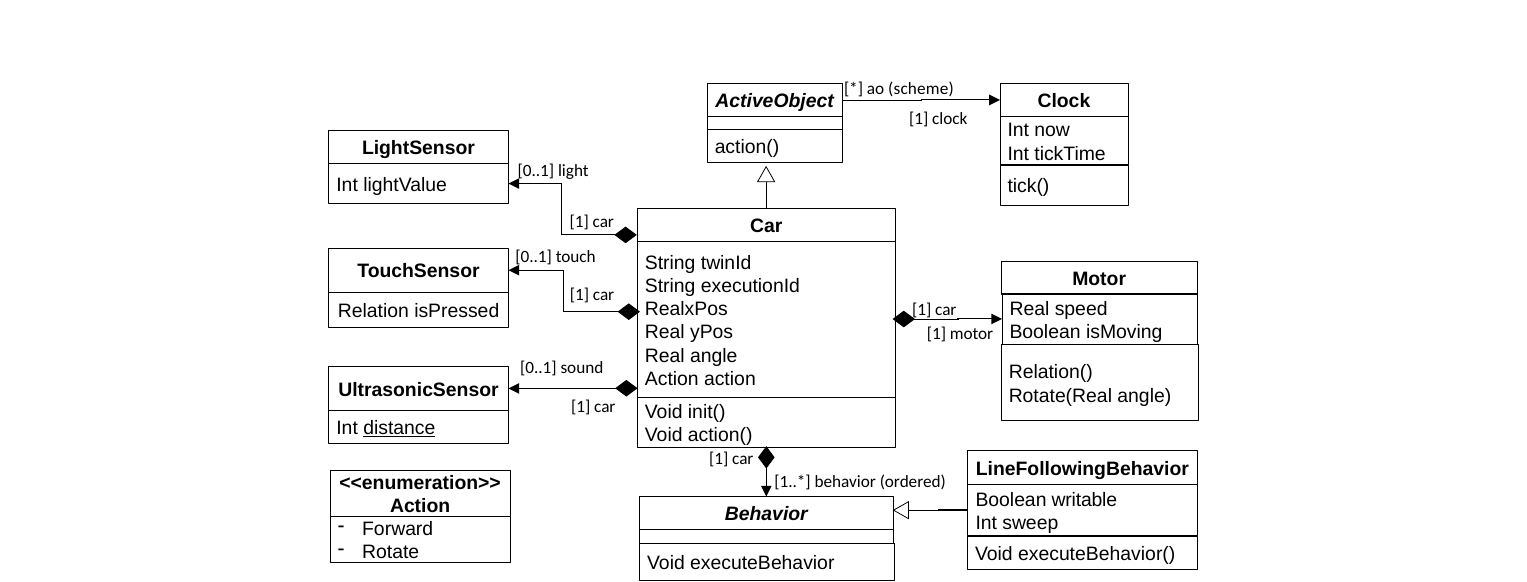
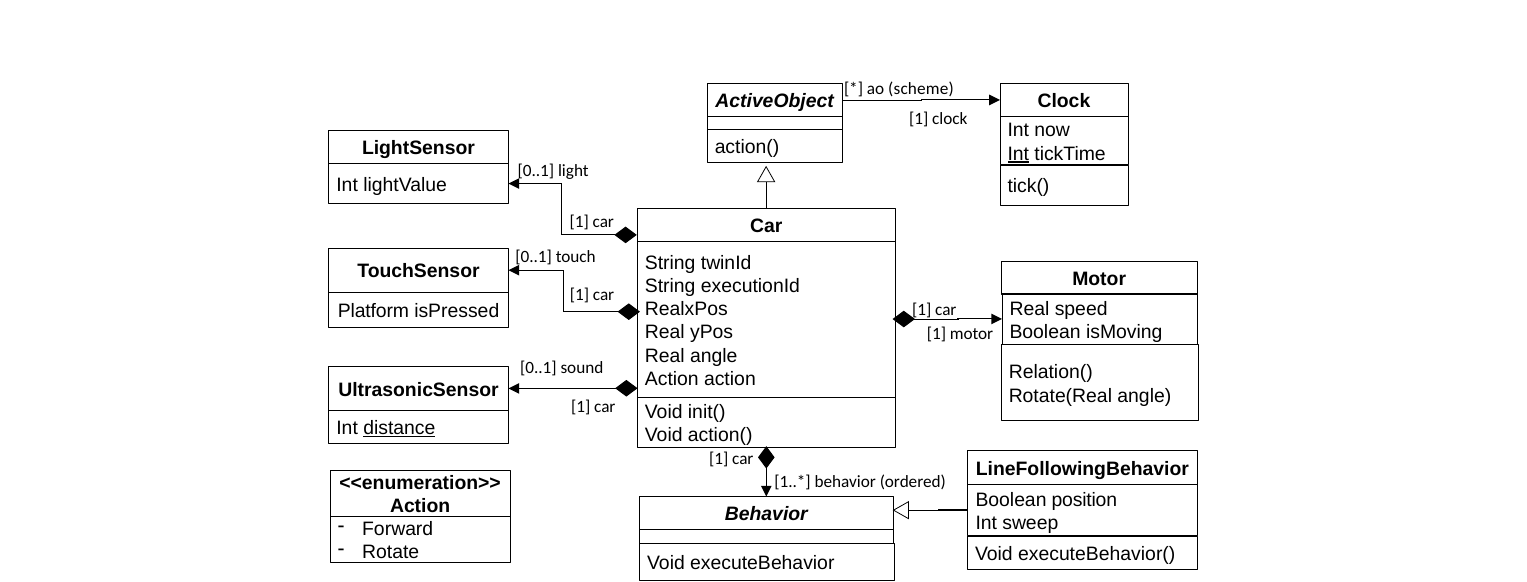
Int underline: none -> present (1018, 154)
Relation: Relation -> Platform (373, 311)
writable: writable -> position (1084, 500)
